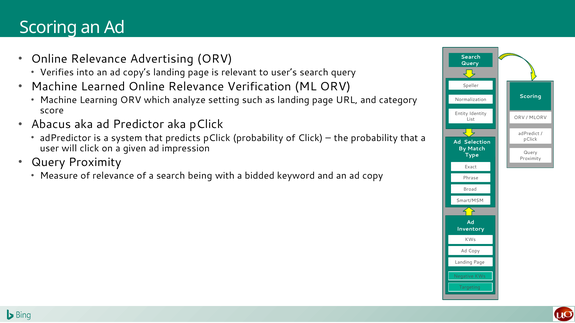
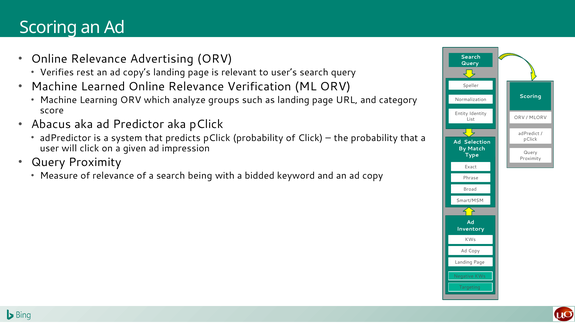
into: into -> rest (85, 73)
setting: setting -> groups (224, 100)
